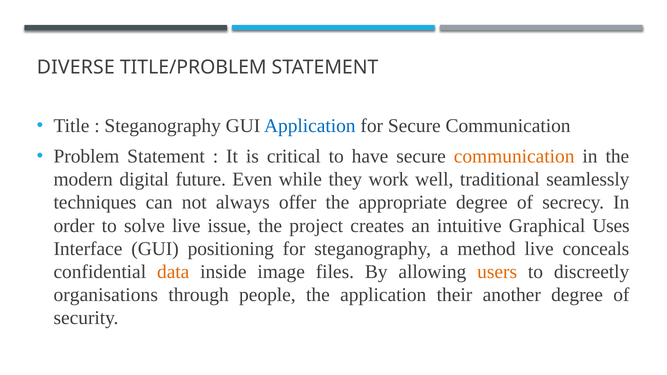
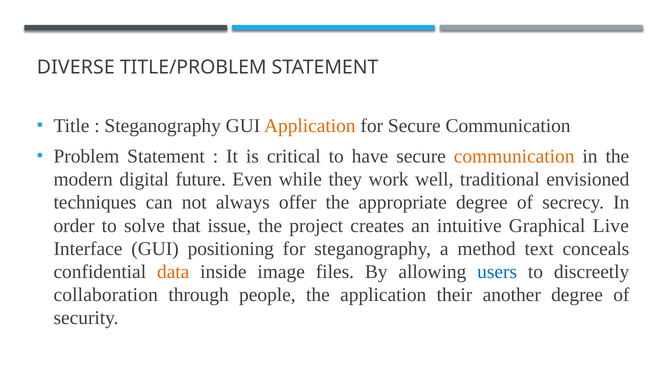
Application colour: blue -> orange (310, 126)
seamlessly: seamlessly -> envisioned (588, 179)
solve live: live -> that (186, 226)
Uses: Uses -> Live (611, 226)
method live: live -> text (539, 249)
users colour: orange -> blue (497, 272)
organisations: organisations -> collaboration (106, 295)
